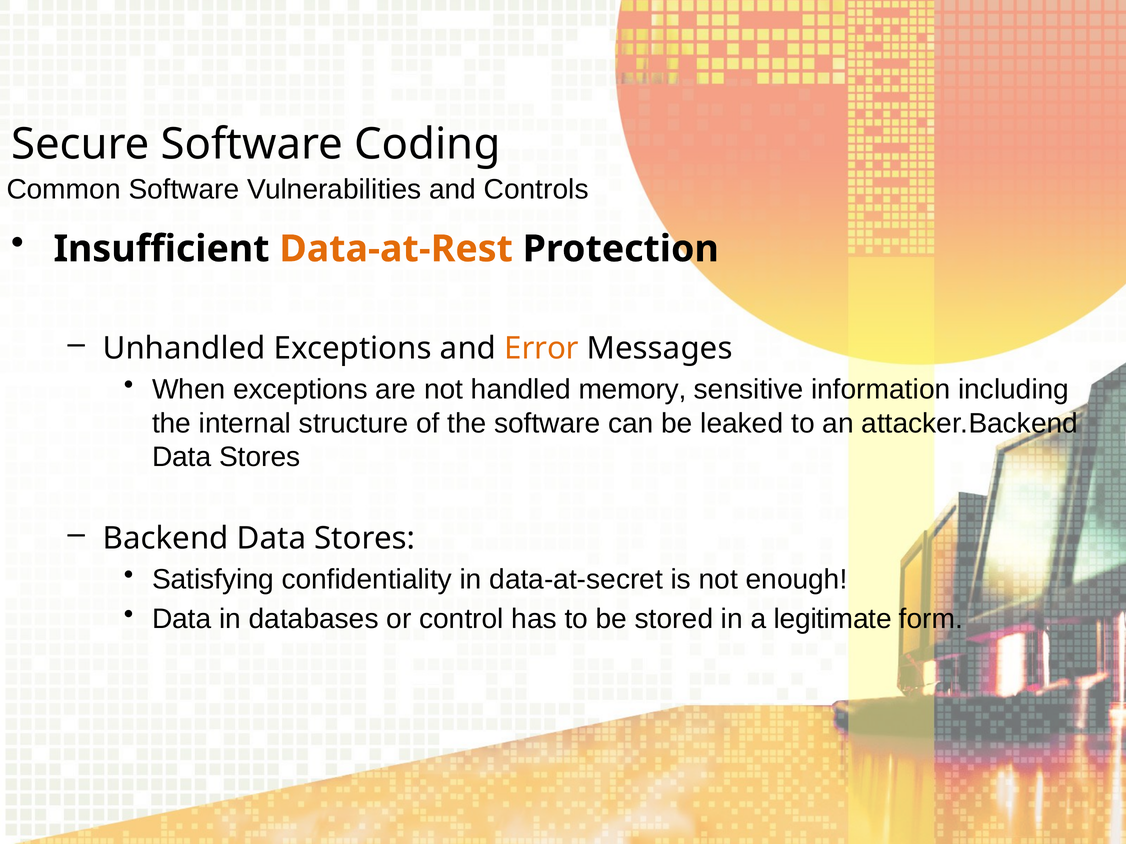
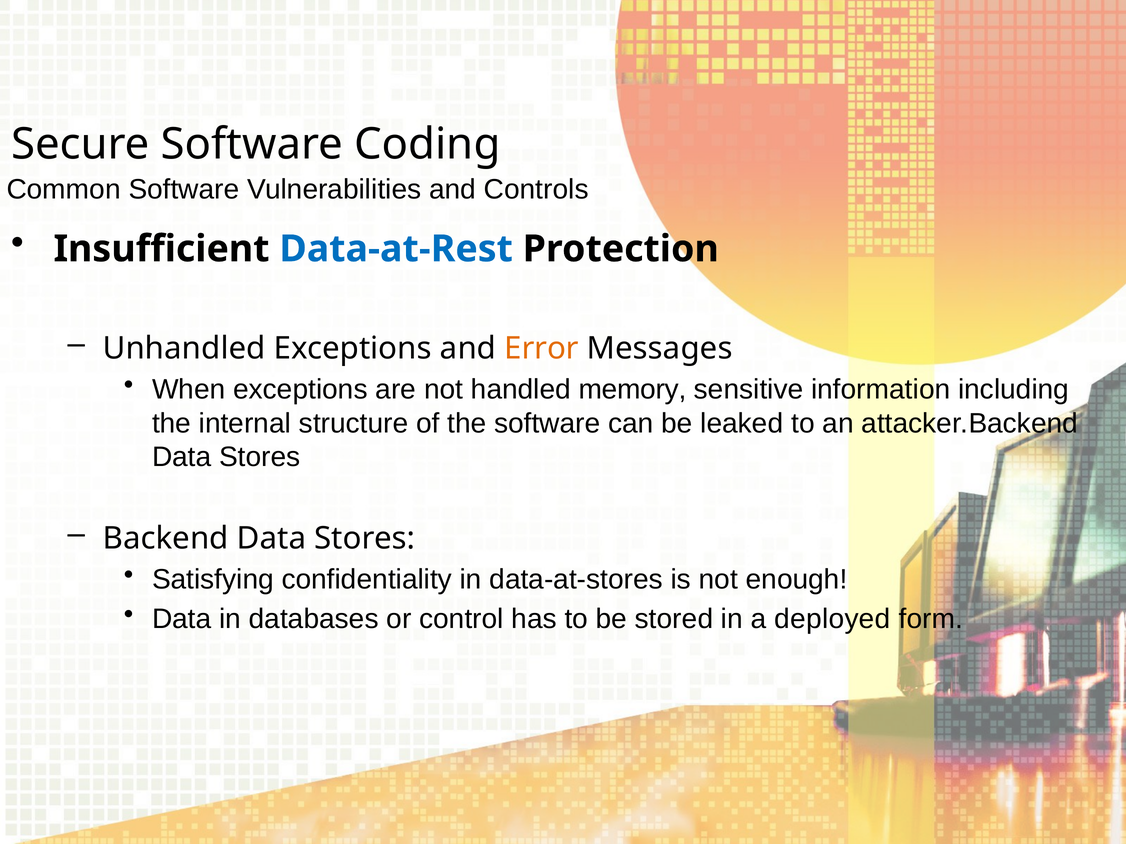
Data-at-Rest colour: orange -> blue (396, 249)
data-at-secret: data-at-secret -> data-at-stores (576, 580)
legitimate: legitimate -> deployed (832, 619)
